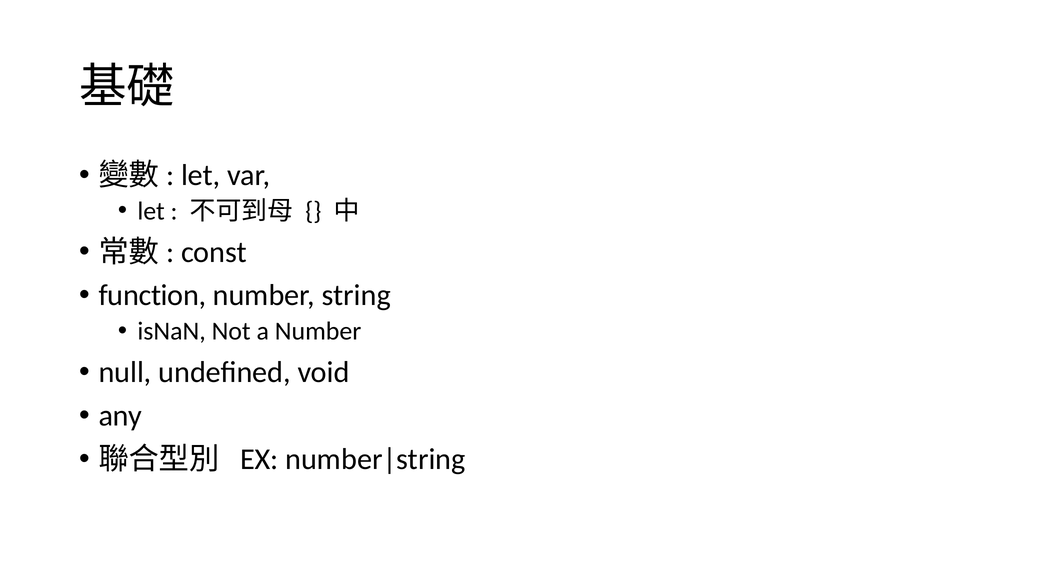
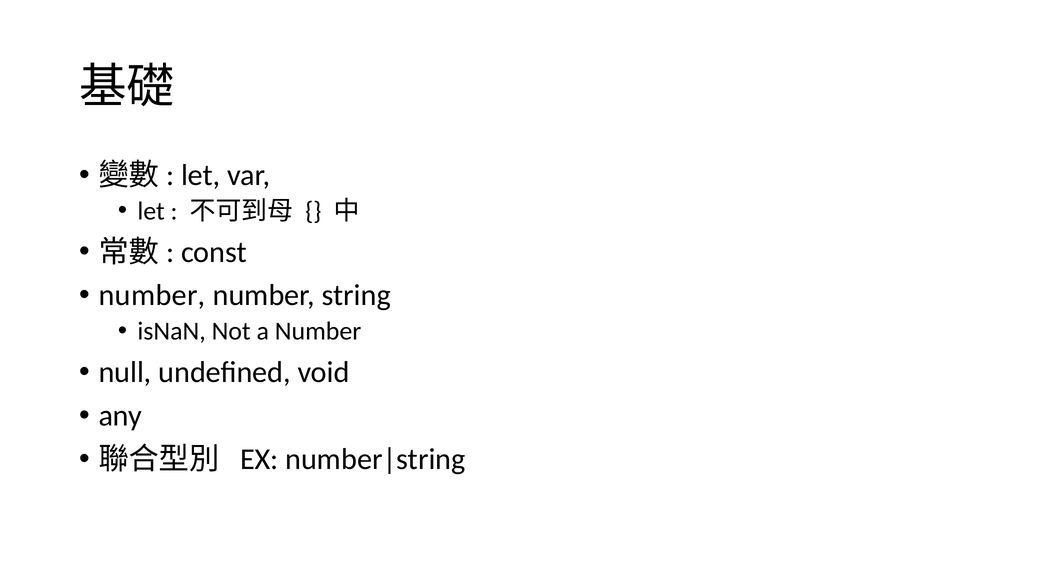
function: function -> number (152, 296)
